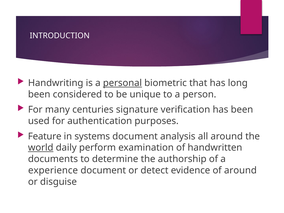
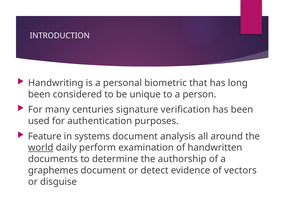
personal underline: present -> none (122, 83)
experience: experience -> graphemes (53, 170)
of around: around -> vectors (240, 170)
